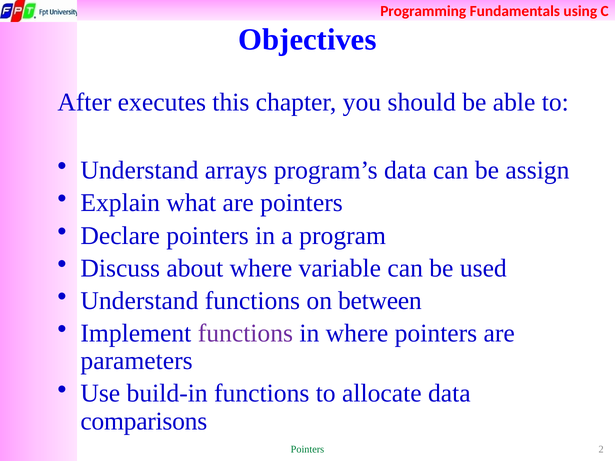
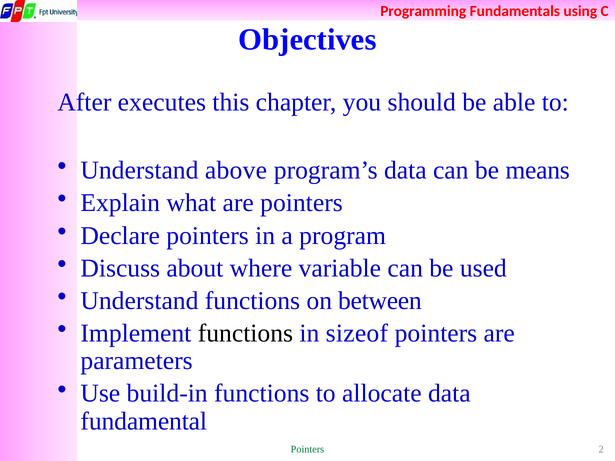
arrays: arrays -> above (236, 171)
assign: assign -> means (538, 171)
functions colour: purple -> black (245, 333)
in where: where -> sizeof (357, 333)
comparisons: comparisons -> fundamental (144, 421)
